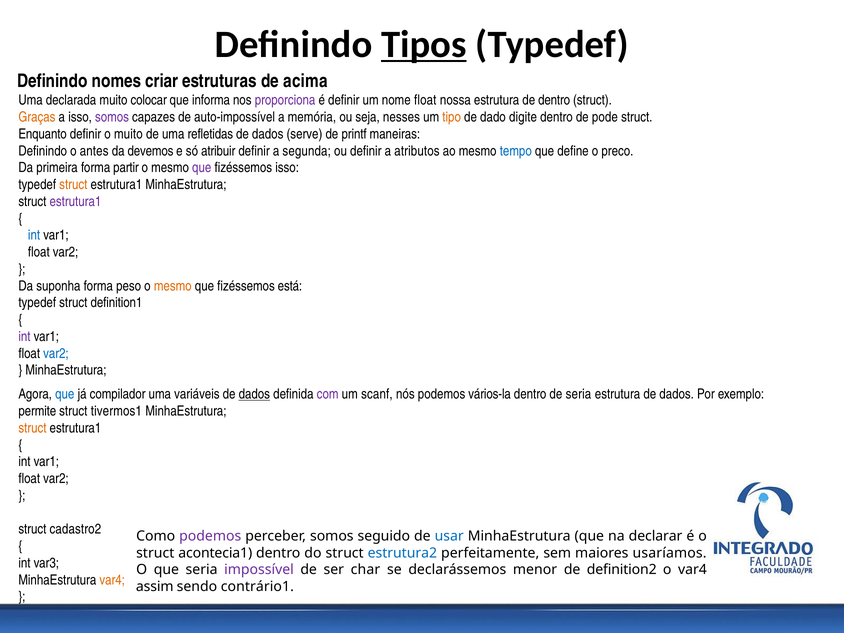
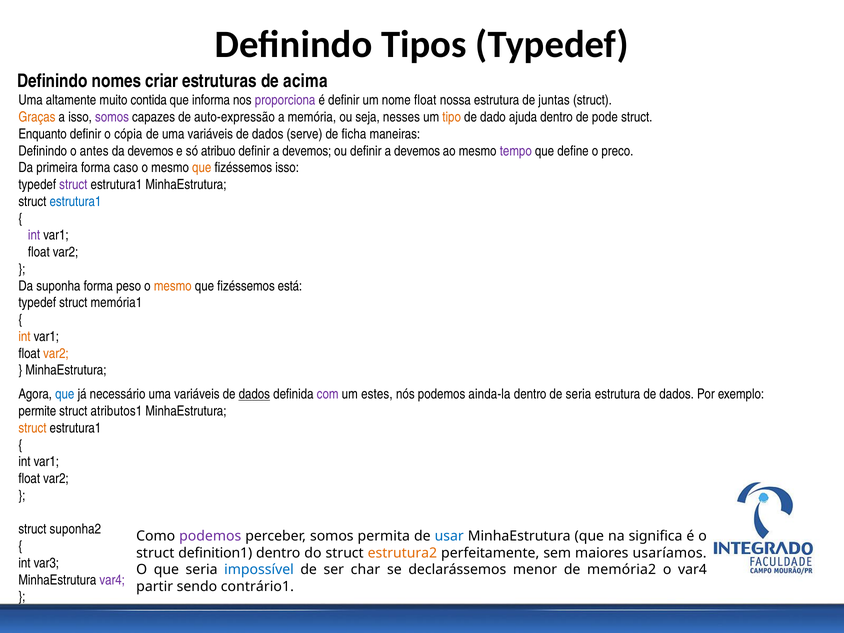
Tipos underline: present -> none (424, 44)
declarada: declarada -> altamente (71, 100)
colocar: colocar -> contida (149, 100)
de dentro: dentro -> juntas (554, 100)
auto-impossível: auto-impossível -> auto-expressão (235, 117)
digite: digite -> ajuda (523, 117)
o muito: muito -> cópia (128, 134)
de uma refletidas: refletidas -> variáveis (210, 134)
printf: printf -> ficha (354, 134)
atribuir: atribuir -> atribuo (218, 151)
segunda: segunda -> devemos (307, 151)
ou definir a atributos: atributos -> devemos (417, 151)
tempo colour: blue -> purple (516, 151)
partir: partir -> caso (126, 168)
que colour: purple -> orange (202, 168)
struct colour: orange -> purple (73, 185)
estrutura1 colour: purple -> blue (75, 202)
int colour: blue -> purple (34, 235)
definition1: definition1 -> memória1 (116, 303)
int colour: purple -> orange (24, 337)
var2 colour: blue -> orange (56, 353)
compilador: compilador -> necessário (118, 394)
scanf: scanf -> estes (377, 394)
vários-la: vários-la -> ainda-la (489, 394)
tivermos1: tivermos1 -> atributos1 (116, 411)
cadastro2: cadastro2 -> suponha2 (75, 529)
seguido: seguido -> permita (384, 536)
declarar: declarar -> significa (656, 536)
acontecia1: acontecia1 -> definition1 (215, 553)
estrutura2 colour: blue -> orange (402, 553)
impossível colour: purple -> blue (259, 570)
definition2: definition2 -> memória2 (622, 570)
var4 colour: orange -> purple (112, 580)
assim: assim -> partir (155, 587)
